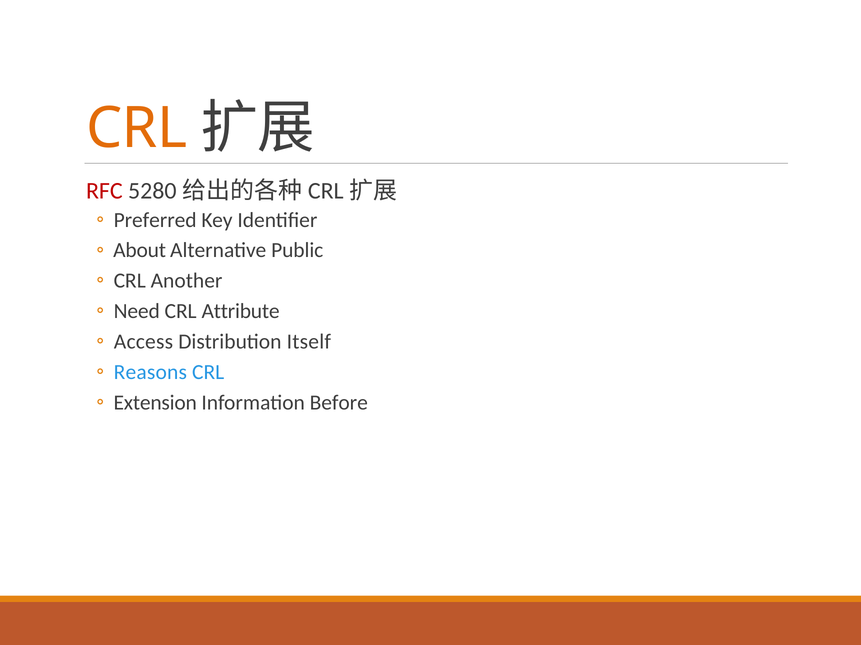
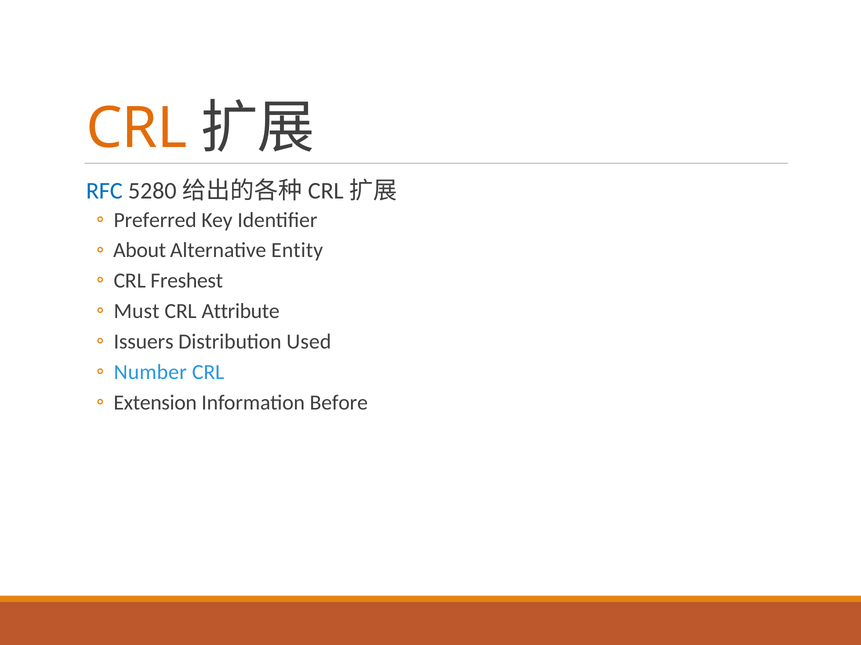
RFC colour: red -> blue (104, 191)
Public: Public -> Entity (297, 251)
Another: Another -> Freshest (187, 281)
Need: Need -> Must (137, 312)
Access: Access -> Issuers (144, 342)
Itself: Itself -> Used (309, 342)
Reasons: Reasons -> Number (150, 372)
